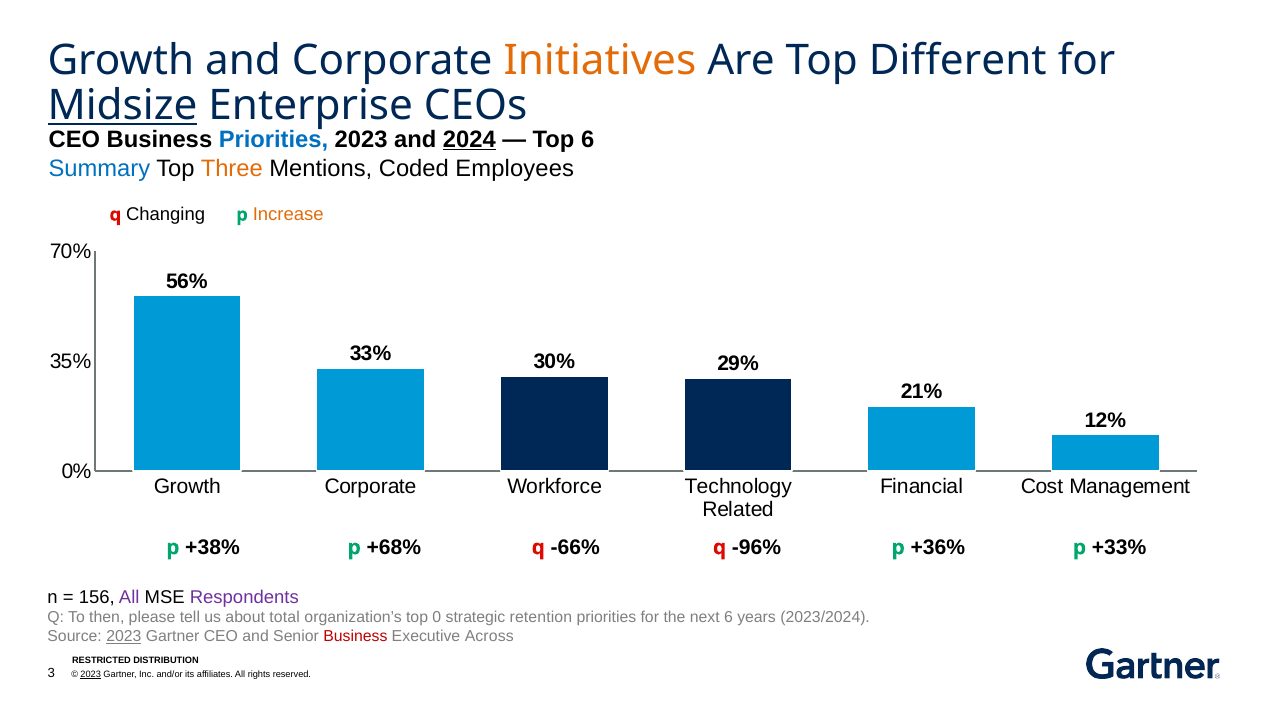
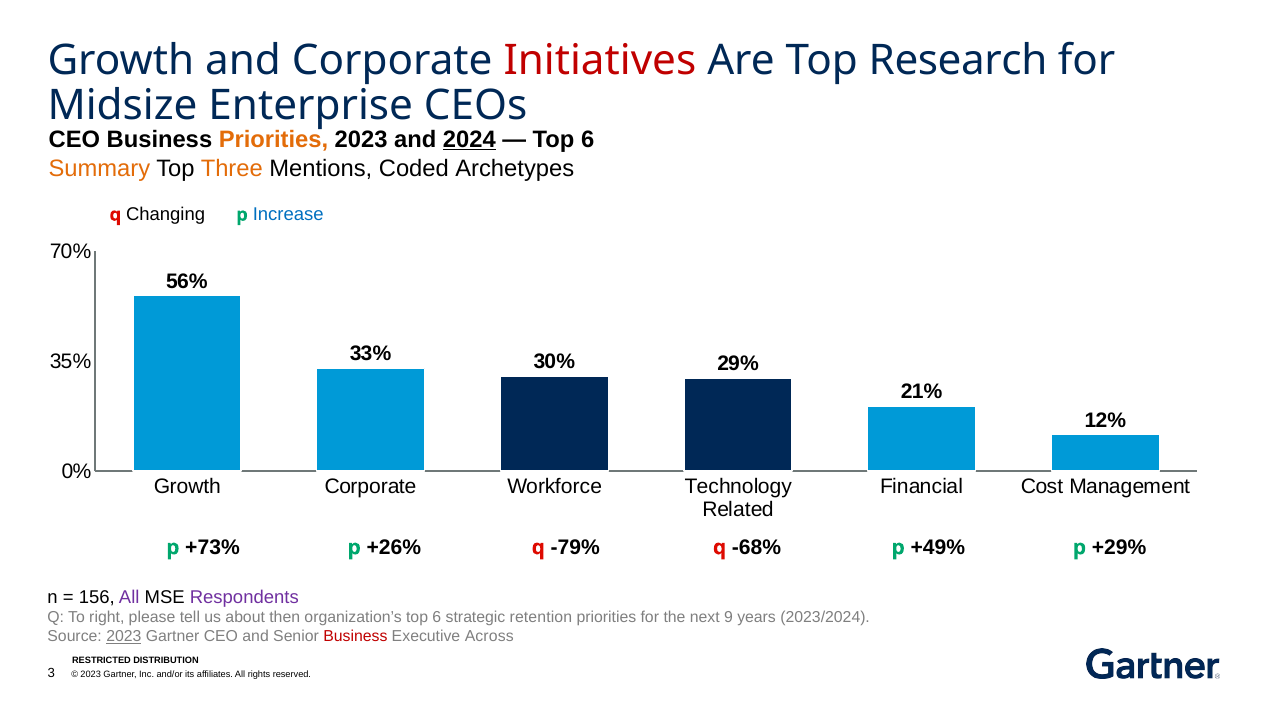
Initiatives colour: orange -> red (600, 60)
Different: Different -> Research (958, 60)
Midsize underline: present -> none (123, 106)
Priorities colour: blue -> orange (273, 140)
Summary colour: blue -> orange (99, 169)
Employees: Employees -> Archetypes (515, 169)
Increase colour: orange -> blue (288, 215)
+38%: +38% -> +73% (213, 548)
+68%: +68% -> +26% (394, 548)
-66%: -66% -> -79% (575, 548)
-96%: -96% -> -68% (756, 548)
+36%: +36% -> +49% (938, 548)
+33%: +33% -> +29% (1119, 548)
then: then -> right (107, 618)
total: total -> then (285, 618)
organization’s top 0: 0 -> 6 (437, 618)
next 6: 6 -> 9 (728, 618)
2023 underline: present -> none (91, 675)
